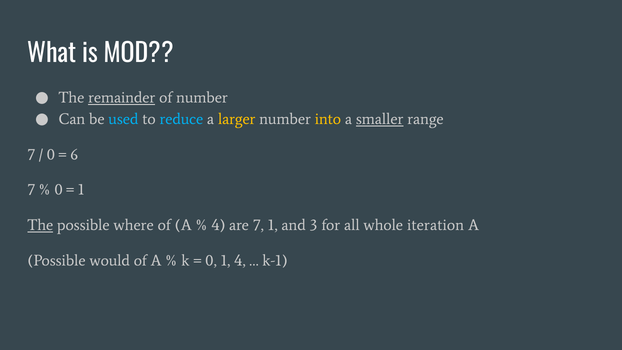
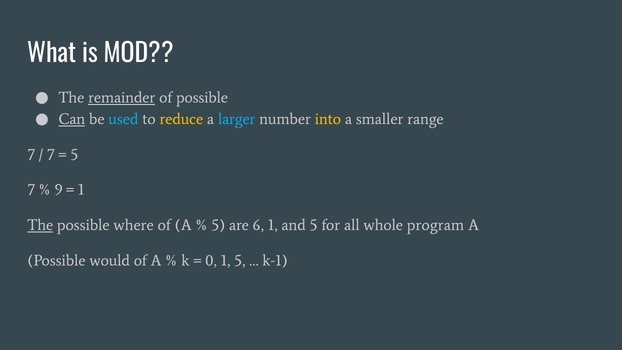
of number: number -> possible (202, 98)
Can underline: none -> present (72, 119)
reduce colour: light blue -> yellow (181, 119)
larger colour: yellow -> light blue (237, 119)
smaller underline: present -> none (380, 119)
0: 0 -> 7 (51, 155)
6: 6 -> 5 (74, 155)
0: 0 -> 9 (59, 190)
4: 4 -> 5 (218, 225)
are 7: 7 -> 6 (258, 225)
and 3: 3 -> 5 (314, 225)
iteration: iteration -> program (436, 225)
1 4: 4 -> 5 (240, 260)
